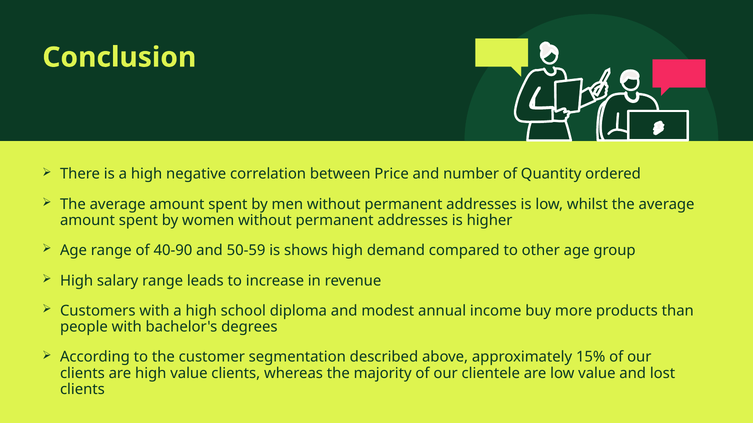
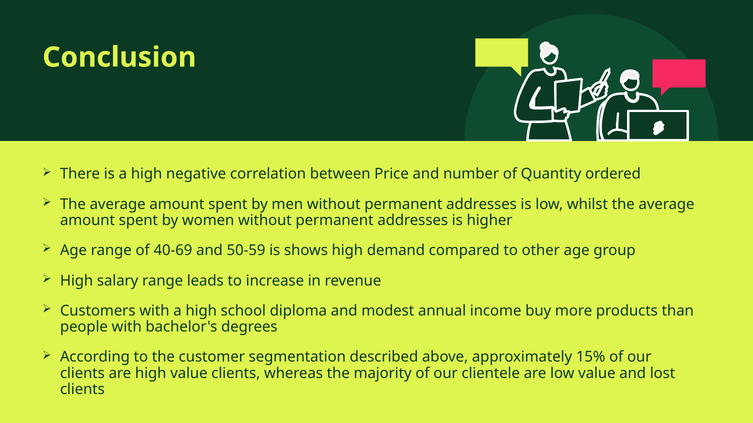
40-90: 40-90 -> 40-69 (173, 251)
